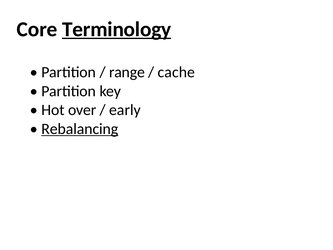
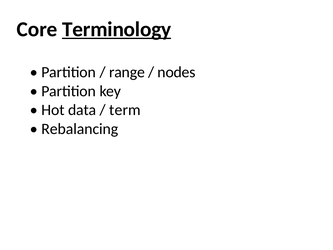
cache: cache -> nodes (176, 72)
over: over -> data (82, 110)
early: early -> term (125, 110)
Rebalancing underline: present -> none (80, 129)
